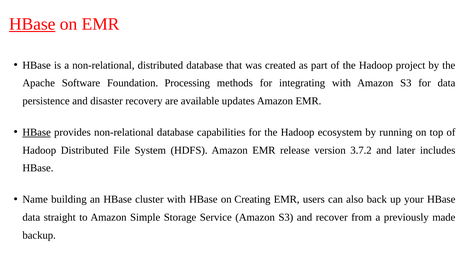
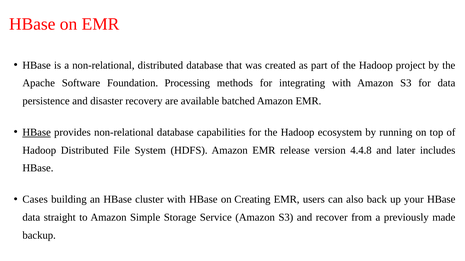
HBase underline: present -> none (32, 24)
updates: updates -> batched (238, 101)
3.7.2: 3.7.2 -> 4.4.8 (361, 151)
Name: Name -> Cases (35, 200)
